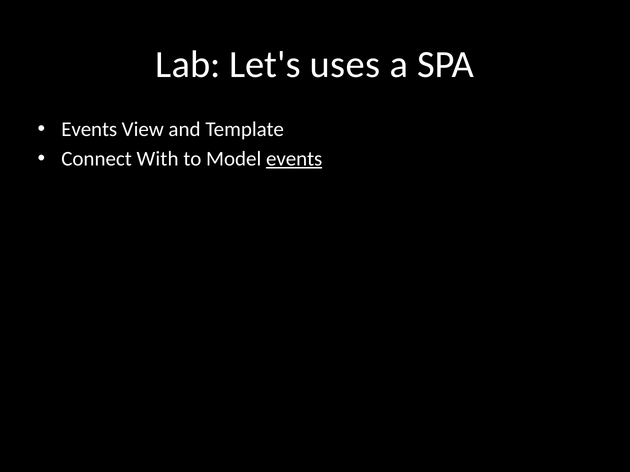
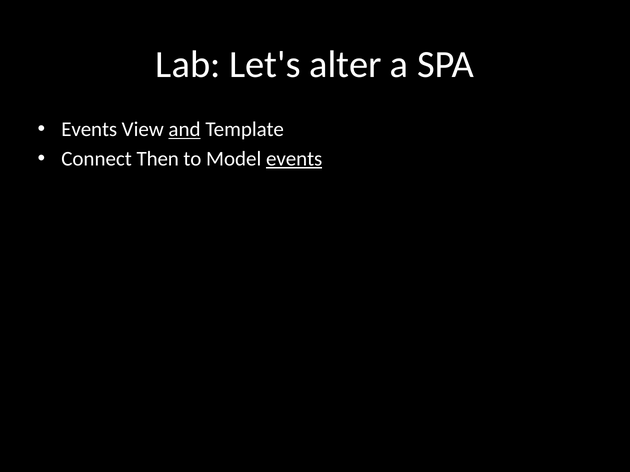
uses: uses -> alter (345, 64)
and underline: none -> present (185, 130)
With: With -> Then (158, 159)
